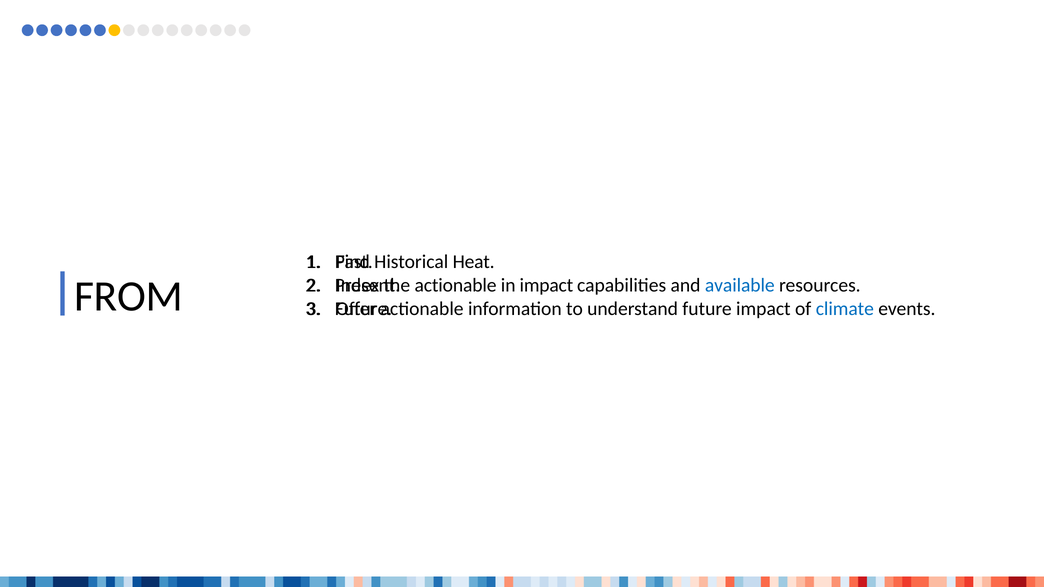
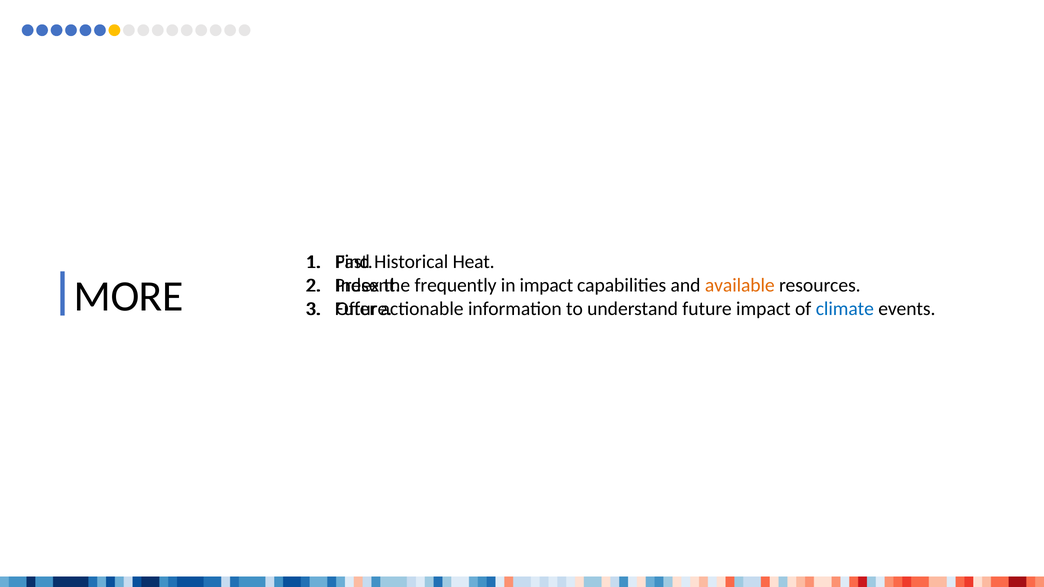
actionable: actionable -> frequently (456, 285)
available colour: blue -> orange (740, 285)
FROM: FROM -> MORE (129, 296)
